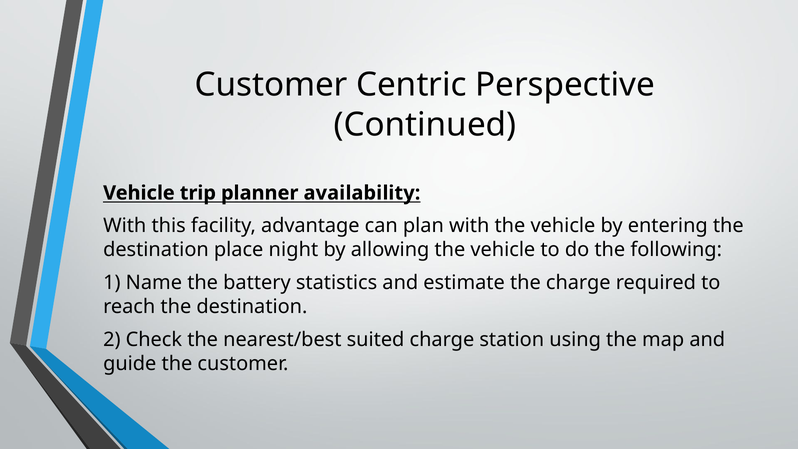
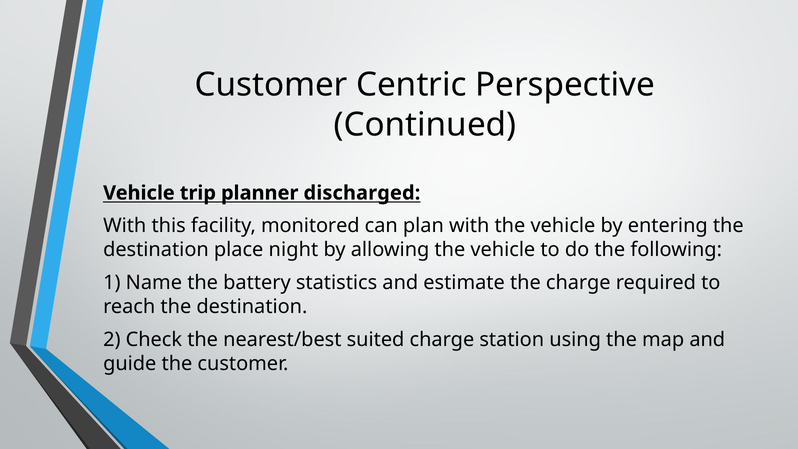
availability: availability -> discharged (362, 193)
advantage: advantage -> monitored (310, 226)
